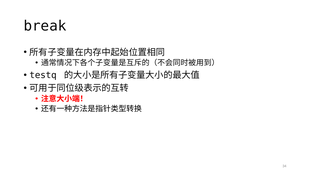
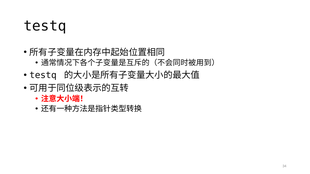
break: break -> testq (45, 26)
